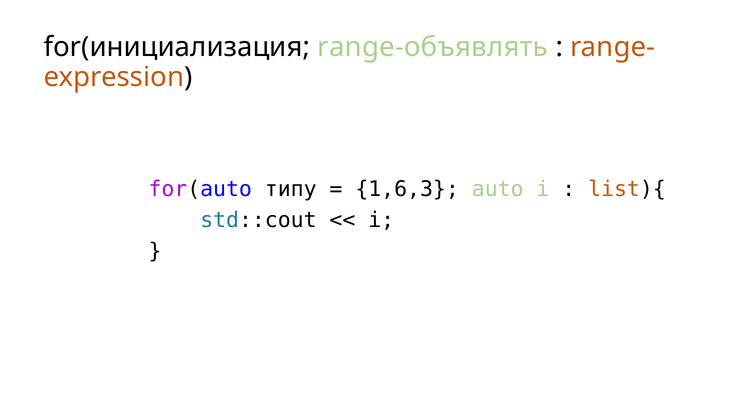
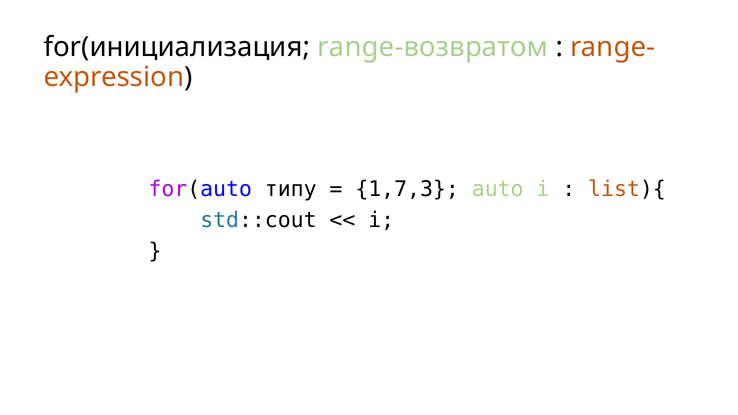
range-объявлять: range-объявлять -> range-возвратом (433, 47)
1,6,3: 1,6,3 -> 1,7,3 (407, 189)
